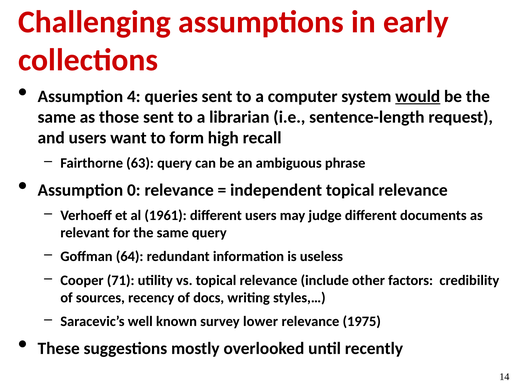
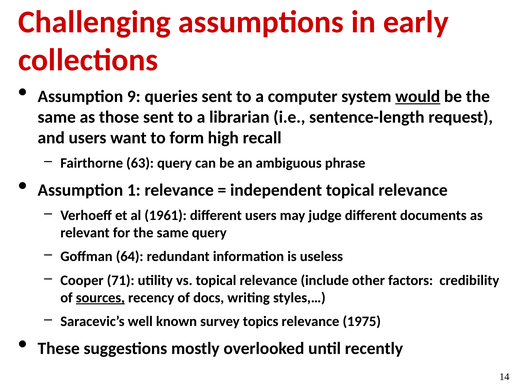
4: 4 -> 9 (134, 96)
0: 0 -> 1 (134, 190)
sources underline: none -> present (100, 298)
lower: lower -> topics (261, 322)
